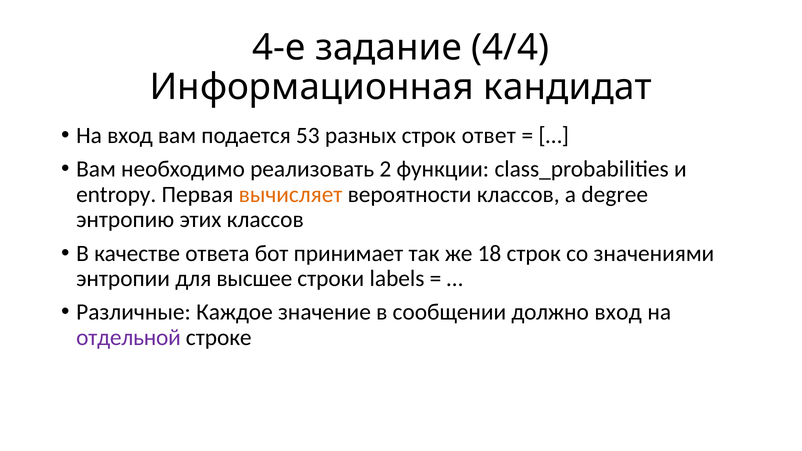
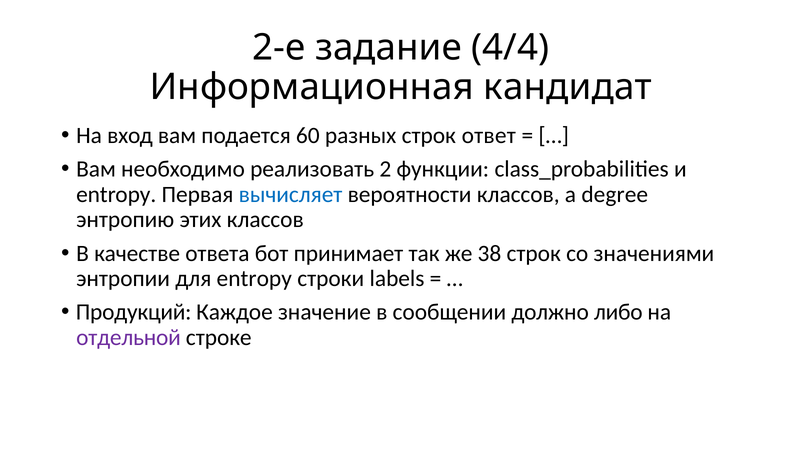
4-е: 4-е -> 2-е (279, 48)
53: 53 -> 60 (308, 136)
вычисляет colour: orange -> blue (291, 194)
18: 18 -> 38 (489, 253)
для высшее: высшее -> entropy (254, 279)
Различные: Различные -> Продукций (134, 312)
должно вход: вход -> либо (618, 312)
